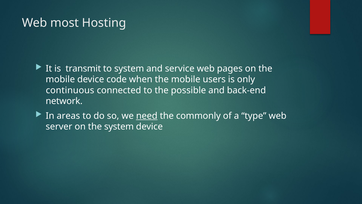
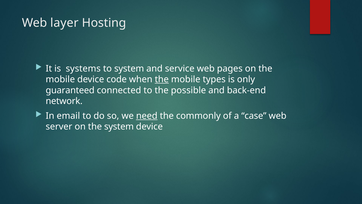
most: most -> layer (64, 23)
transmit: transmit -> systems (83, 68)
the underline: none -> present (162, 79)
users: users -> types (214, 79)
continuous: continuous -> guaranteed (70, 90)
areas: areas -> email (68, 116)
type: type -> case (254, 116)
